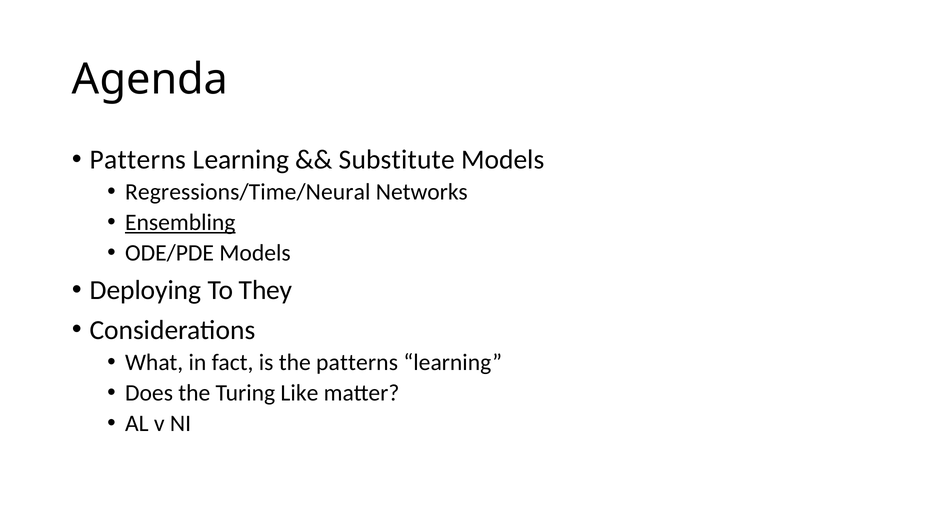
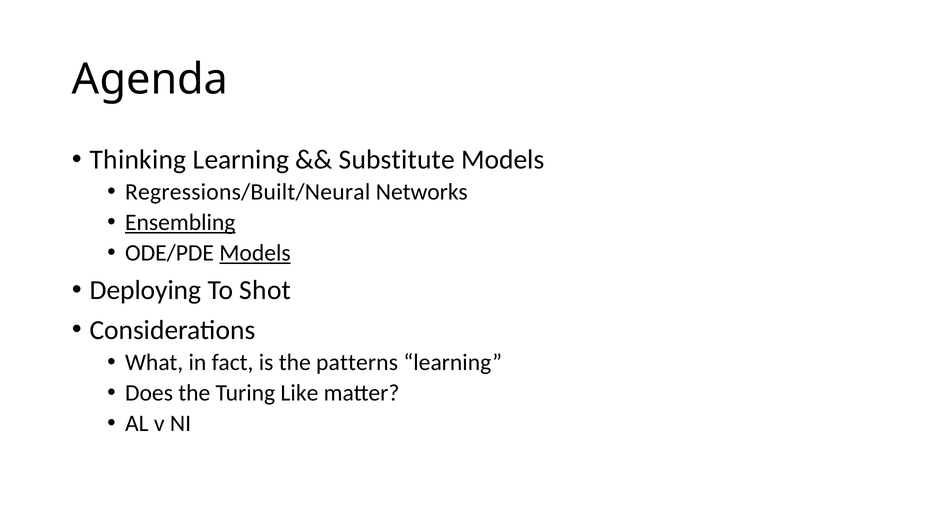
Patterns: Patterns -> Thinking (138, 160)
Regressions/Time/Neural: Regressions/Time/Neural -> Regressions/Built/Neural (248, 192)
Models underline: none -> present (255, 253)
They: They -> Shot (265, 290)
